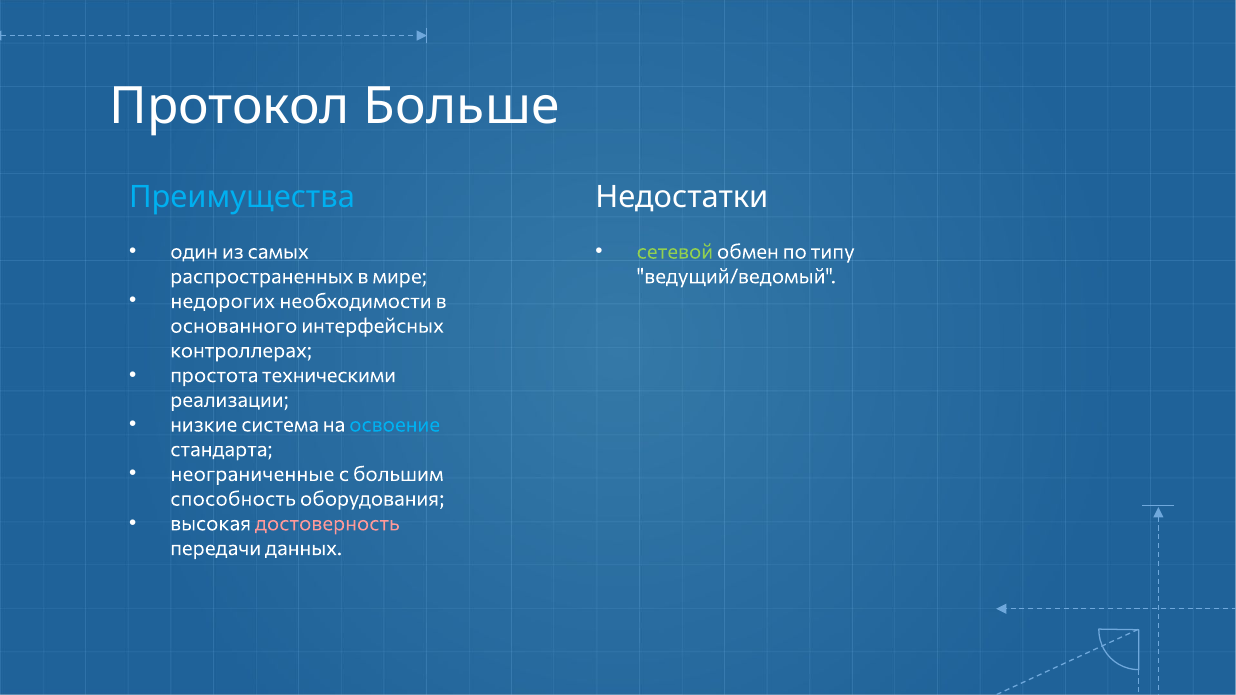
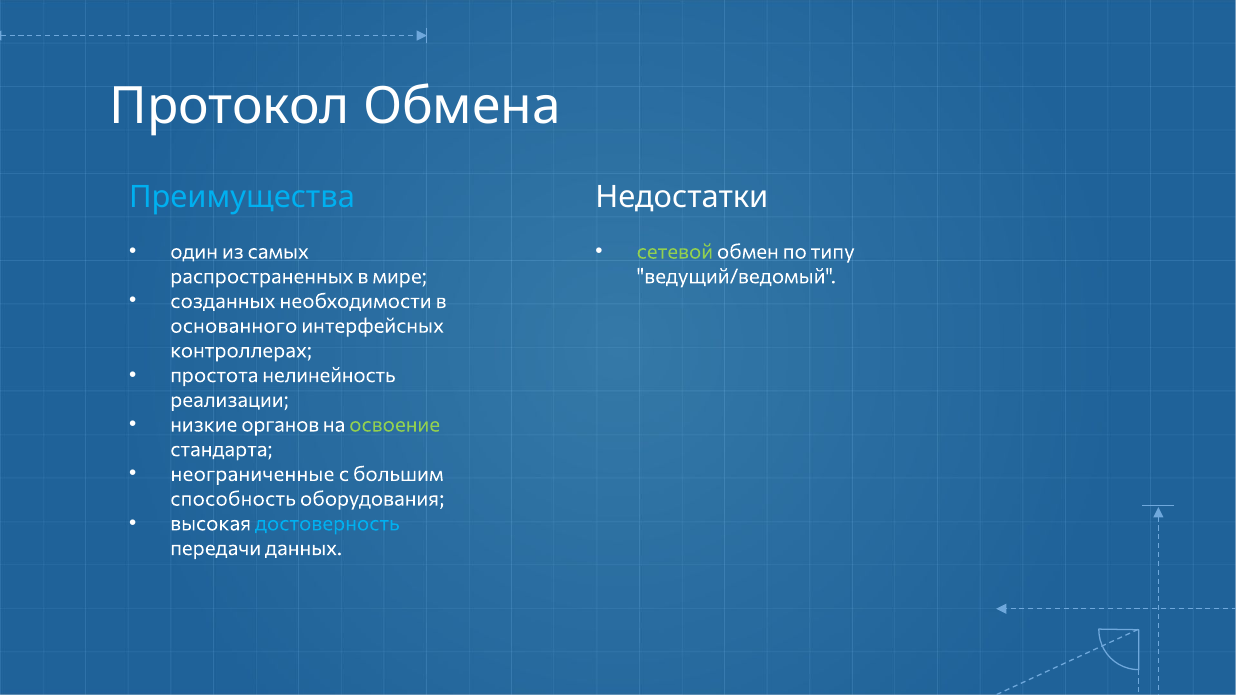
Больше: Больше -> Обмена (462, 107)
недорогих: недорогих -> созданных (223, 301)
техническими: техническими -> нелинейность (329, 375)
система: система -> органов (280, 425)
освоение colour: light blue -> light green (395, 425)
достоверность colour: pink -> light blue (327, 524)
